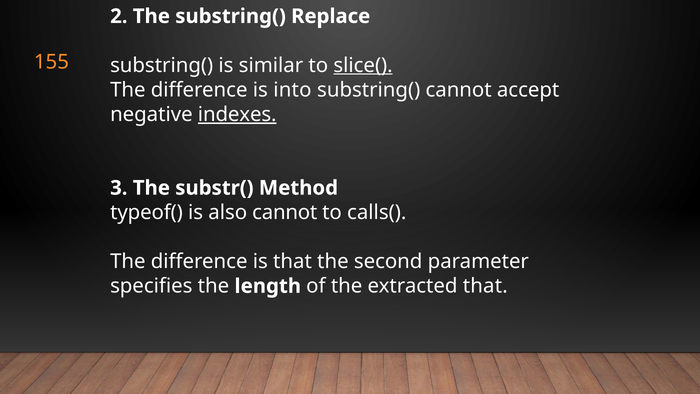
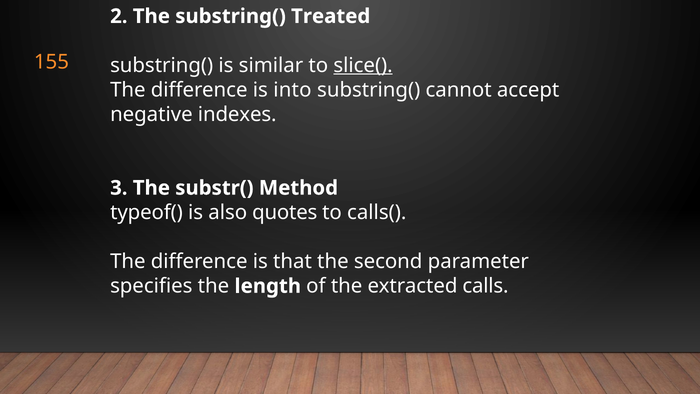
Replace: Replace -> Treated (331, 16)
indexes underline: present -> none (237, 114)
also cannot: cannot -> quotes (285, 212)
extracted that: that -> calls (485, 286)
